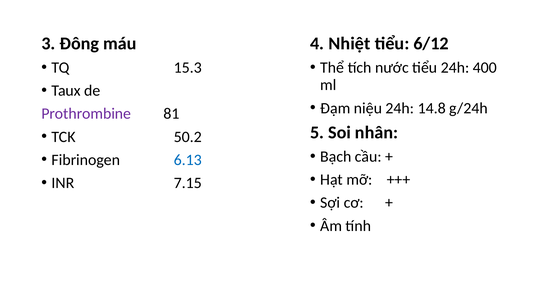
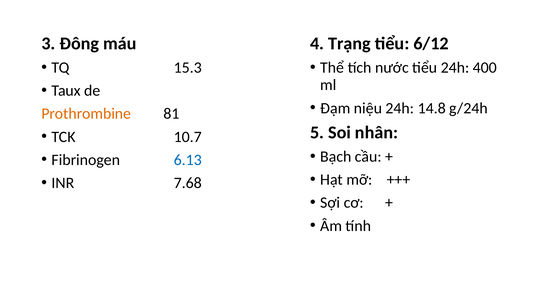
Nhiệt: Nhiệt -> Trạng (350, 43)
Prothrombine colour: purple -> orange (86, 114)
50.2: 50.2 -> 10.7 (188, 137)
7.15: 7.15 -> 7.68 (188, 183)
